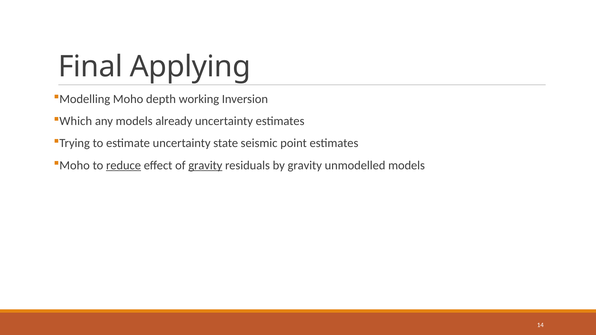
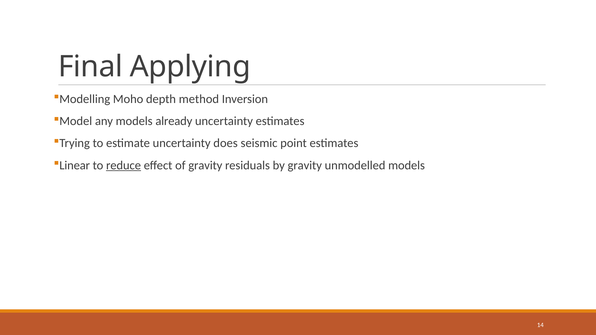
working: working -> method (199, 99)
Which: Which -> Model (76, 121)
state: state -> does (226, 143)
Moho: Moho -> Linear (75, 165)
gravity underline: present -> none (205, 165)
